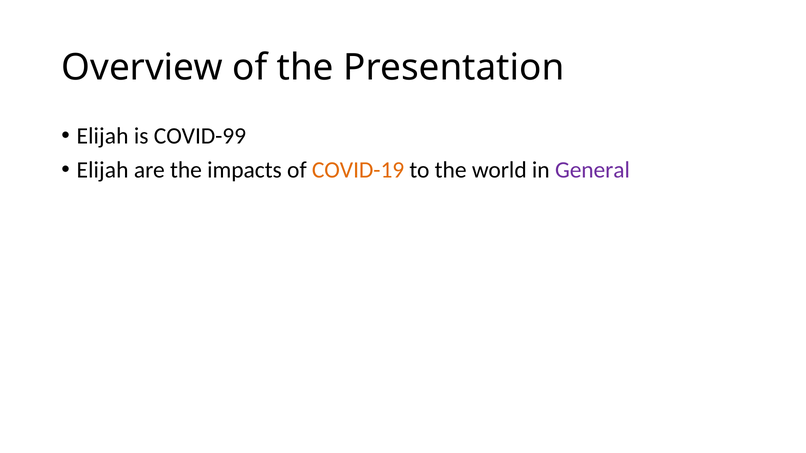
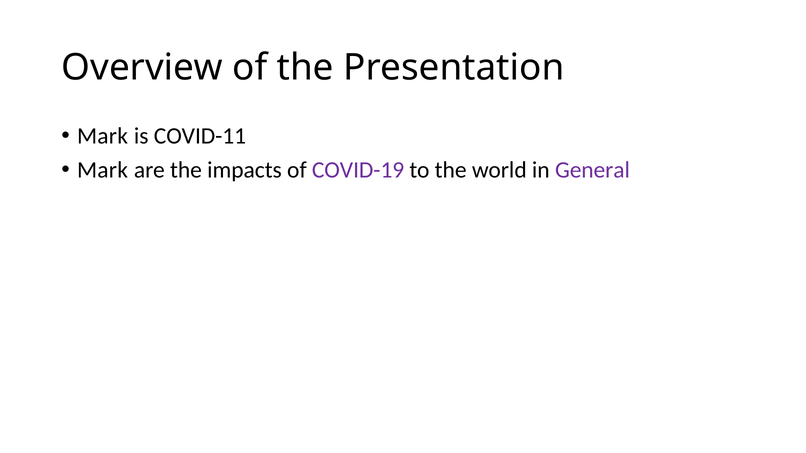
Elijah: Elijah -> Mark (102, 136)
COVID-99: COVID-99 -> COVID-11 (200, 136)
Elijah: Elijah -> Mark (102, 170)
COVID-19 colour: orange -> purple (358, 170)
